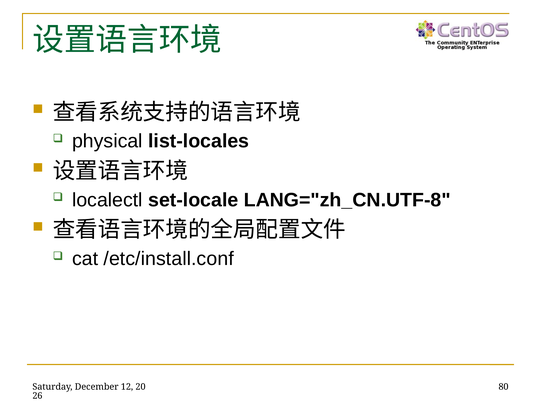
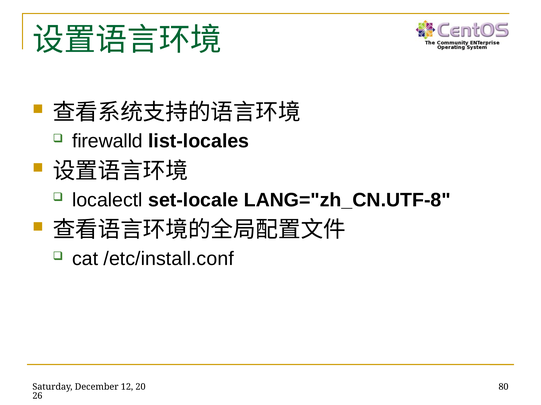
physical: physical -> firewalld (107, 141)
